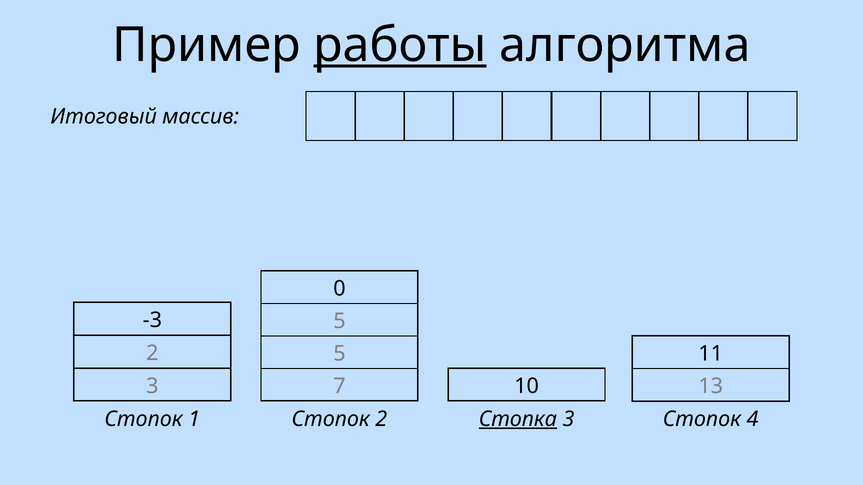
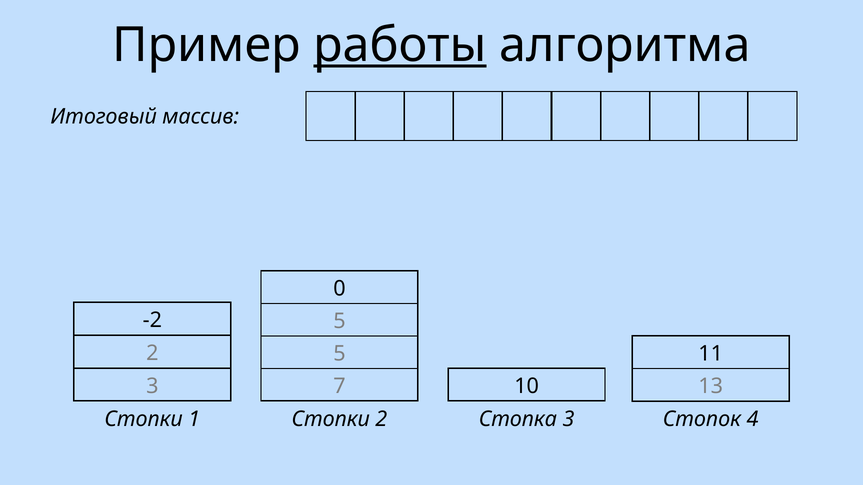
-3: -3 -> -2 (152, 320)
Стопок: Стопок -> Стопки (144, 419)
Стопок: Стопок -> Стопки (331, 419)
Стопка underline: present -> none (518, 419)
